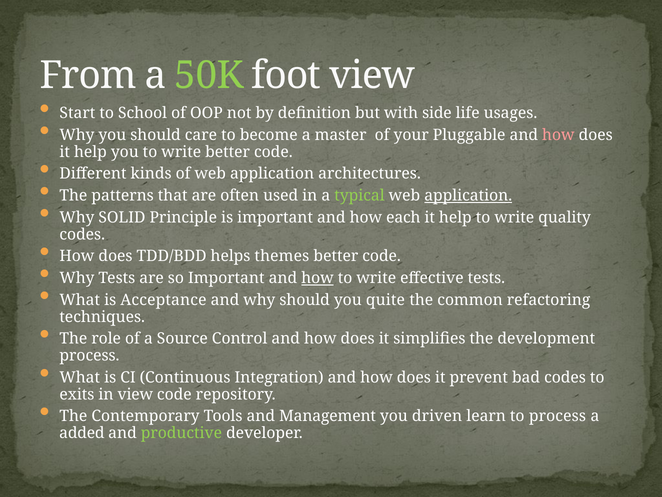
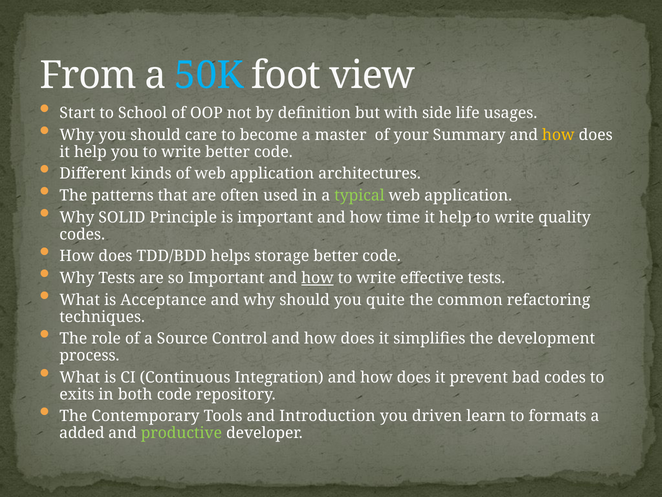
50K colour: light green -> light blue (209, 76)
Pluggable: Pluggable -> Summary (469, 135)
how colour: pink -> yellow (558, 135)
application underline: present -> none (468, 195)
each: each -> time (403, 217)
themes: themes -> storage (282, 256)
in view: view -> both (135, 394)
Management: Management -> Introduction (327, 416)
to process: process -> formats (558, 416)
